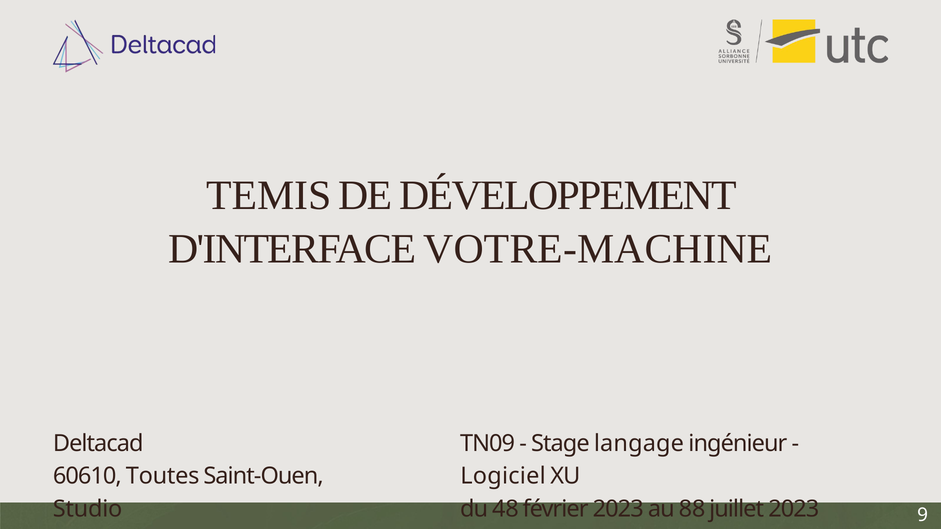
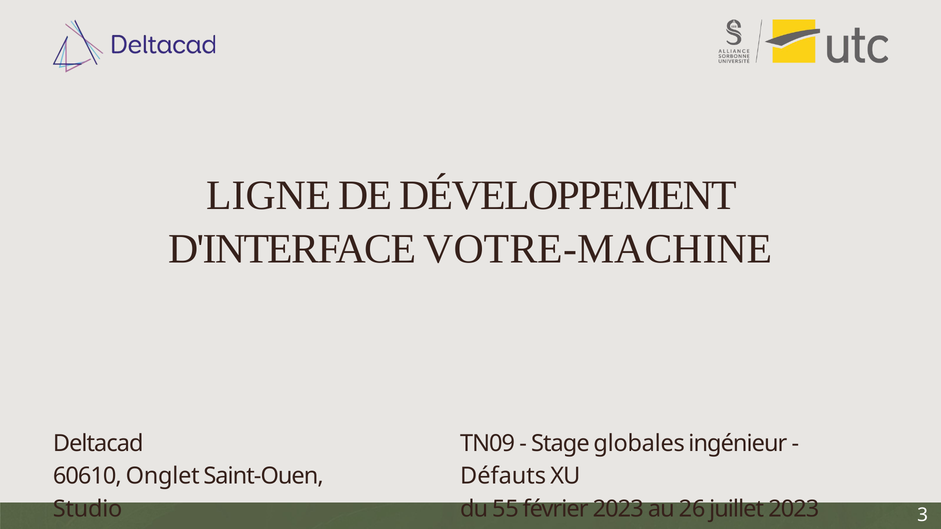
TEMIS: TEMIS -> LIGNE (269, 195)
langage: langage -> globales (639, 444)
Toutes: Toutes -> Onglet (163, 476)
Logiciel: Logiciel -> Défauts (503, 476)
48: 48 -> 55 (505, 509)
88: 88 -> 26 (692, 509)
9: 9 -> 3 (923, 515)
